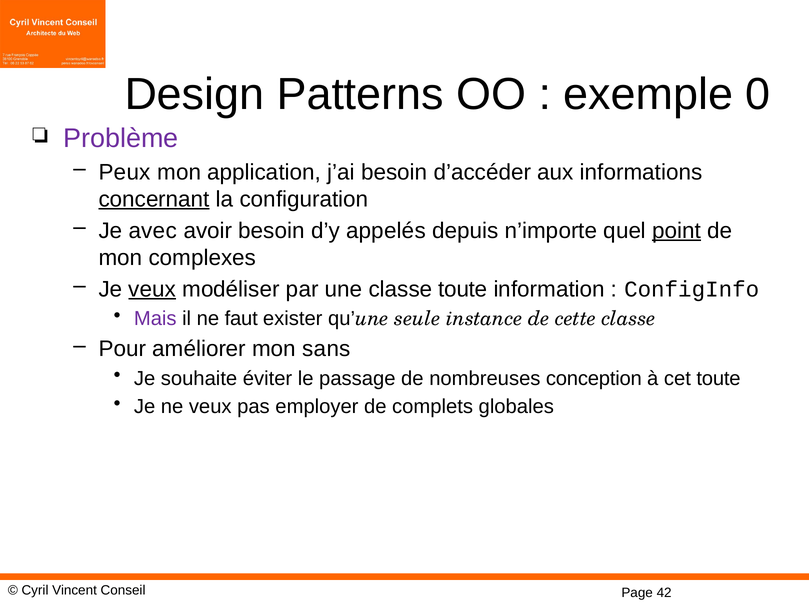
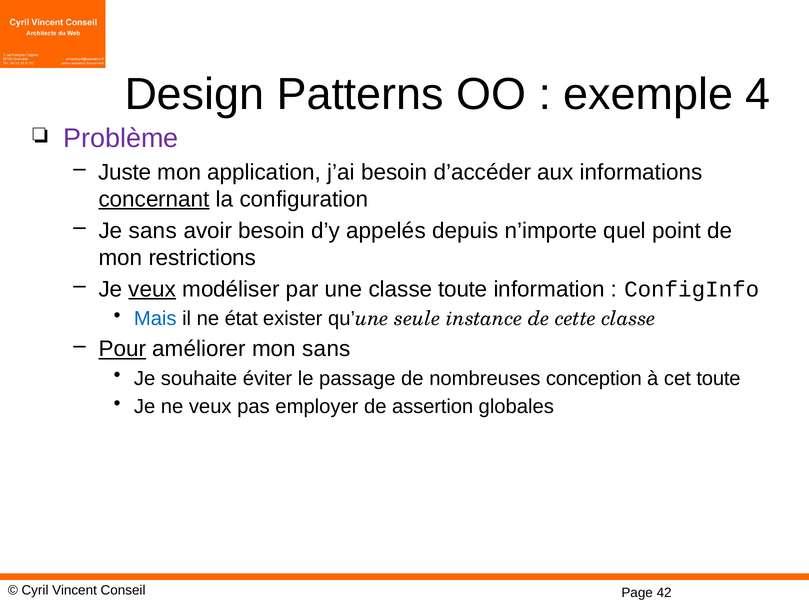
0: 0 -> 4 (758, 94)
Peux: Peux -> Juste (125, 172)
Je avec: avec -> sans (153, 231)
point underline: present -> none (677, 231)
complexes: complexes -> restrictions (202, 258)
Mais colour: purple -> blue (155, 319)
faut: faut -> état (241, 319)
Pour underline: none -> present (122, 349)
complets: complets -> assertion (433, 407)
